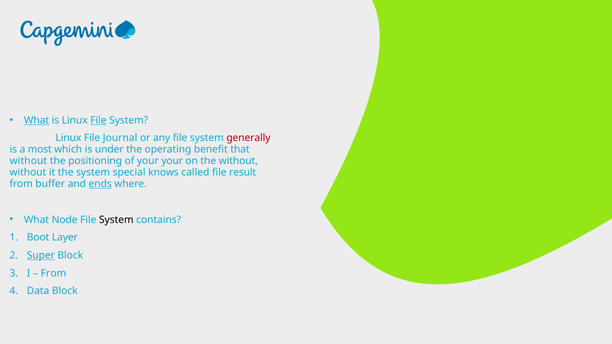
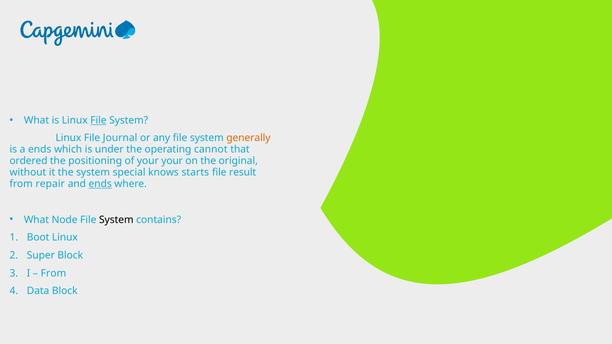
What underline: present -> none (37, 120)
generally colour: red -> orange (248, 138)
a most: most -> ends (40, 150)
benefit: benefit -> cannot (211, 150)
without: without -> ordered (29, 161)
the without: without -> original (238, 161)
called: called -> starts (195, 173)
buffer: buffer -> repair (50, 184)
Boot Layer: Layer -> Linux (65, 238)
Super underline: present -> none (41, 256)
